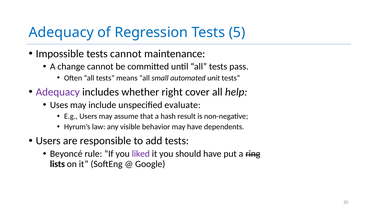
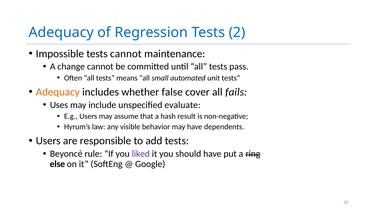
5: 5 -> 2 (237, 32)
Adequacy colour: purple -> orange (58, 92)
right: right -> false (172, 92)
help: help -> fails (236, 92)
lists: lists -> else (57, 164)
